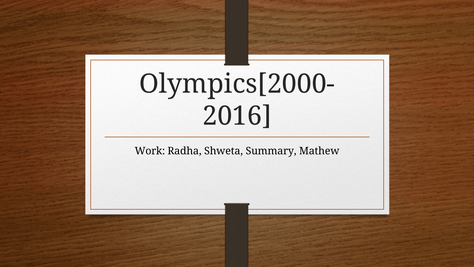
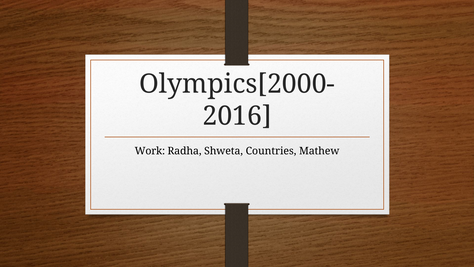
Summary: Summary -> Countries (271, 151)
